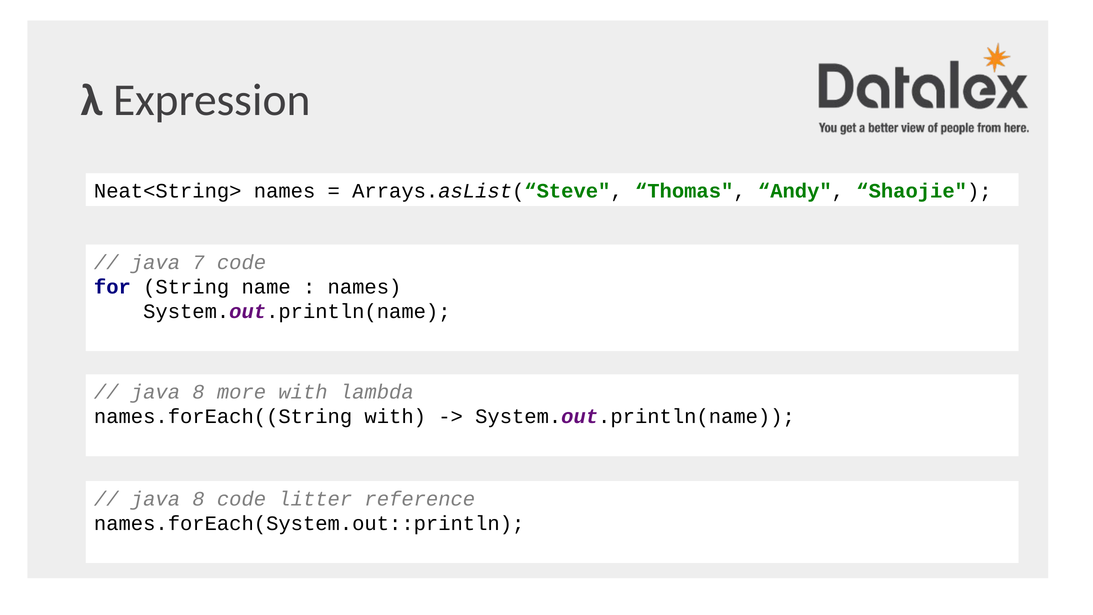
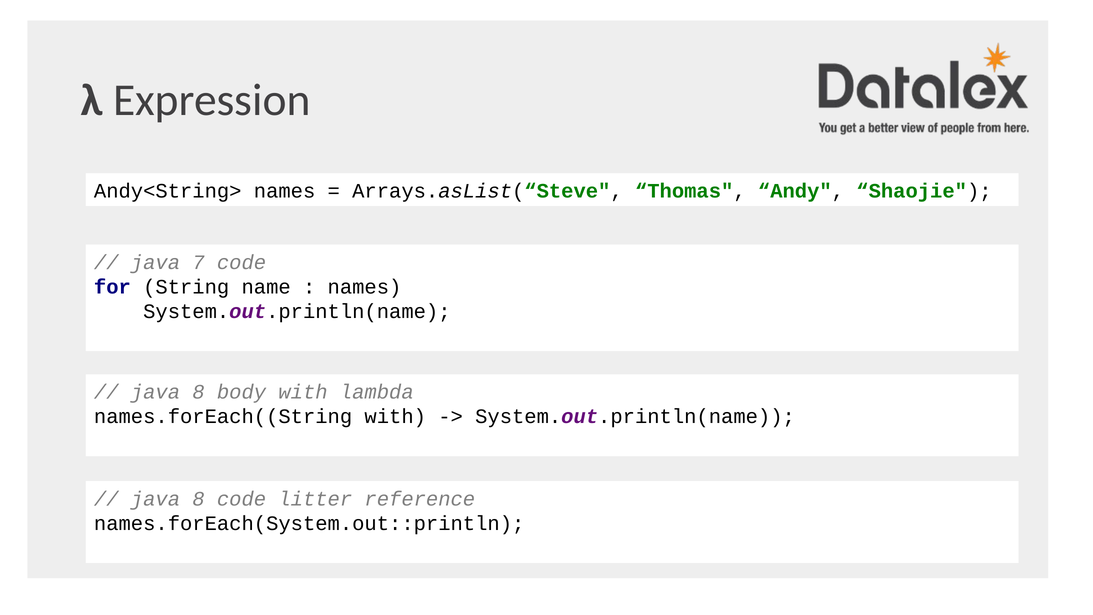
Neat<String>: Neat<String> -> Andy<String> (168, 191)
more: more -> body (242, 392)
